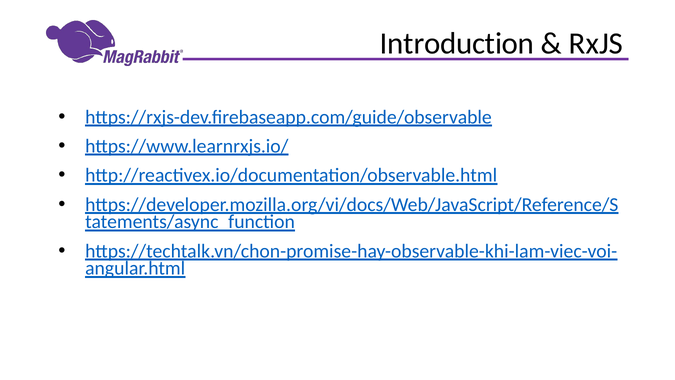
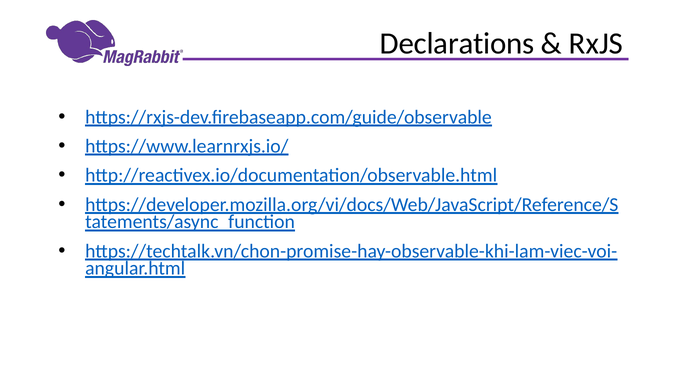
Introduction: Introduction -> Declarations (457, 44)
